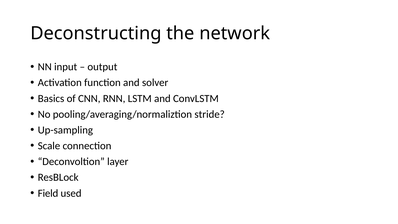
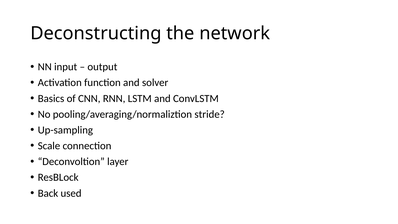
Field: Field -> Back (48, 193)
